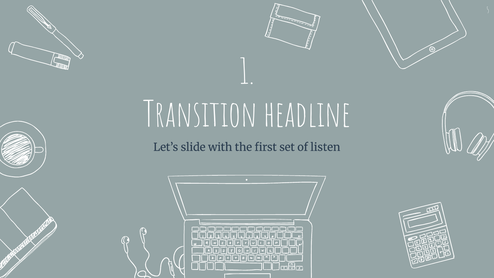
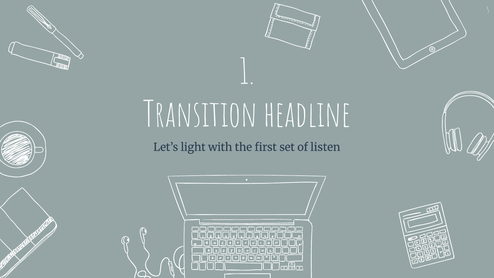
slide: slide -> light (193, 147)
